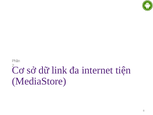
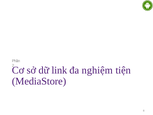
internet: internet -> nghiệm (97, 70)
